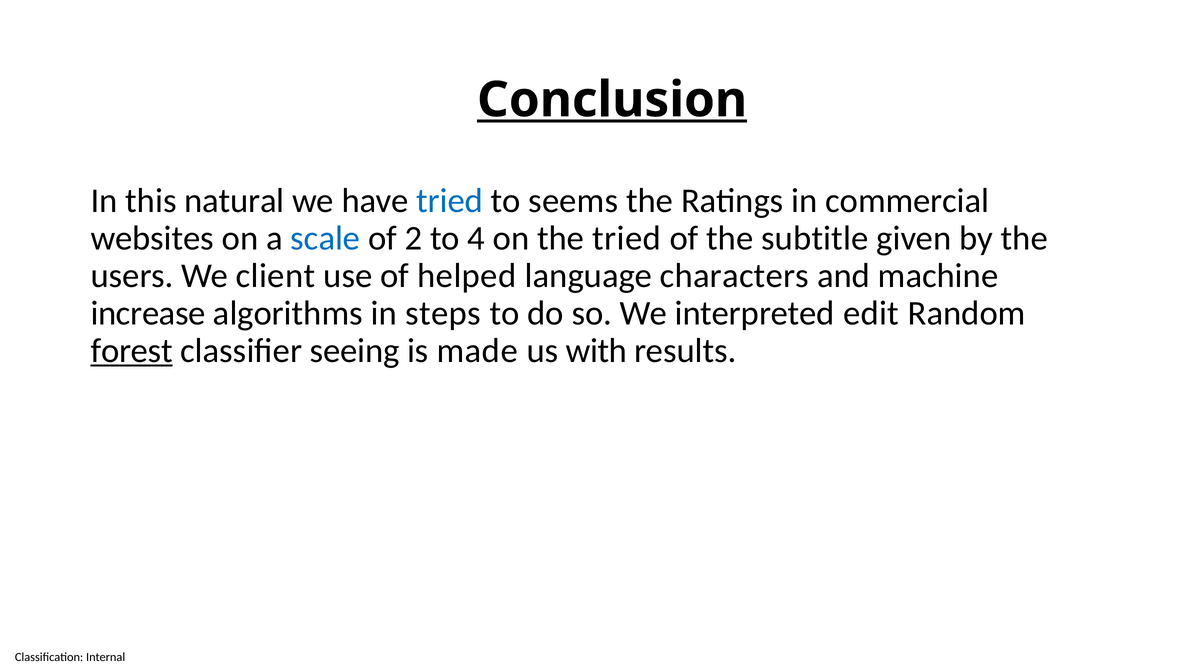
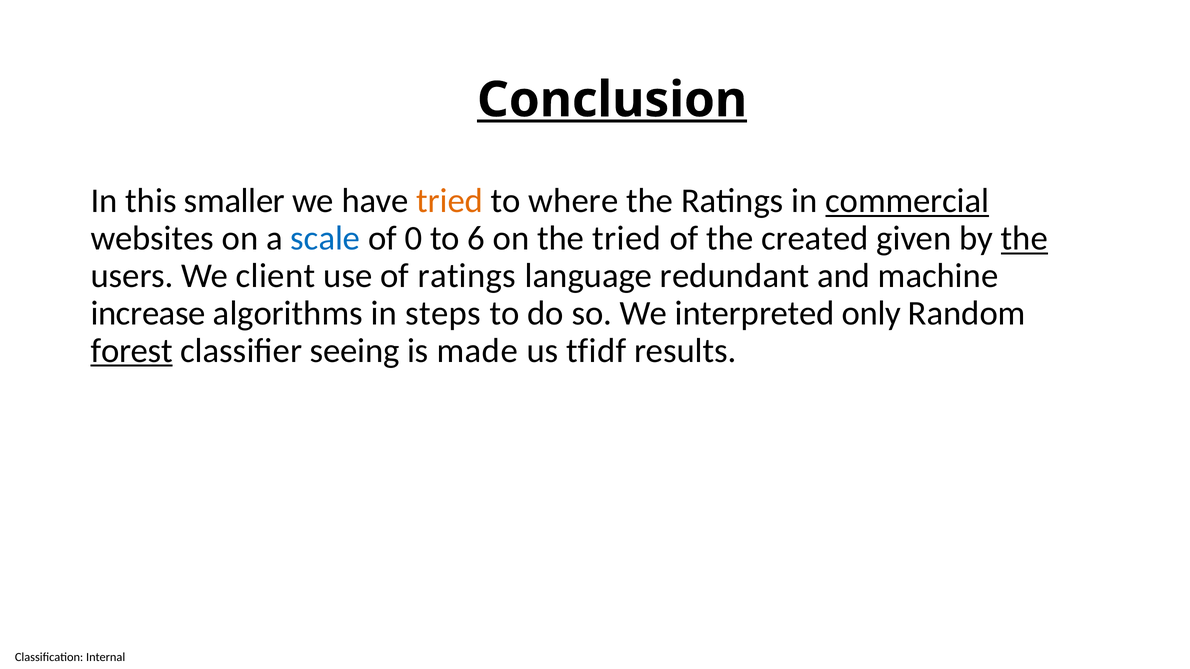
natural: natural -> smaller (234, 201)
tried colour: blue -> orange (450, 201)
seems: seems -> where (573, 201)
commercial underline: none -> present (907, 201)
2: 2 -> 0 (413, 239)
4: 4 -> 6 (476, 239)
subtitle: subtitle -> created (815, 239)
the underline: none -> present (1024, 239)
of helped: helped -> ratings (467, 276)
characters: characters -> redundant (735, 276)
edit: edit -> only (871, 313)
with: with -> tfidf (596, 351)
